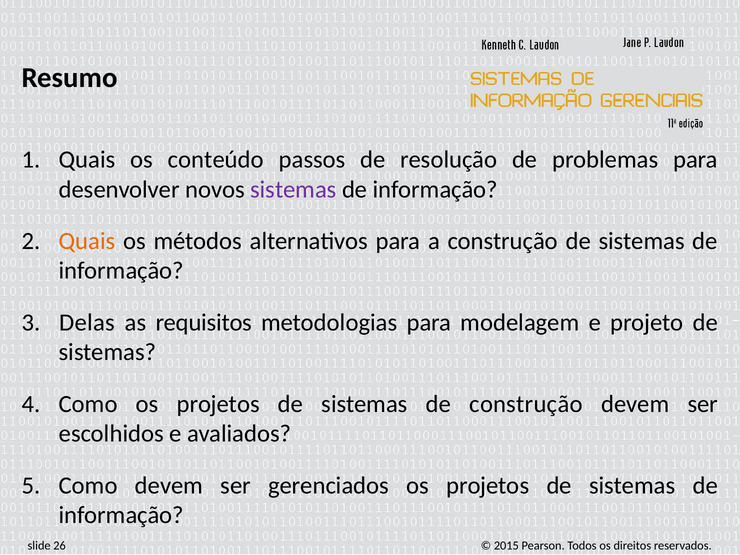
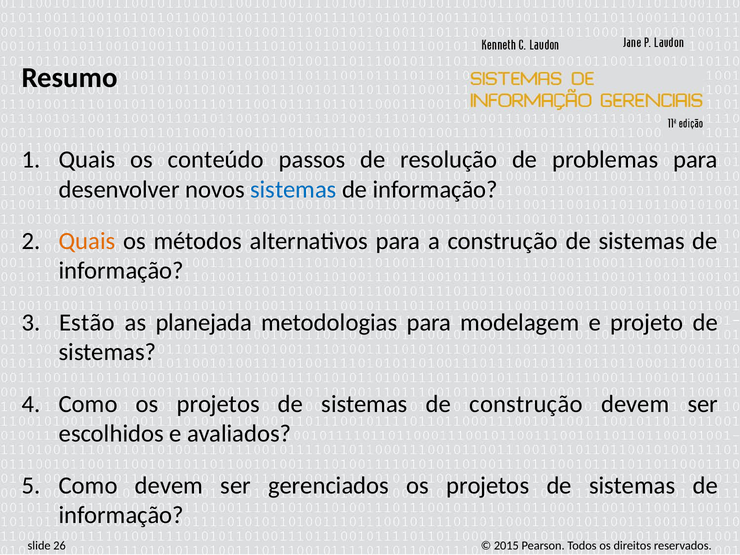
sistemas colour: purple -> blue (293, 189)
Delas: Delas -> Estão (87, 323)
requisitos: requisitos -> planejada (204, 323)
